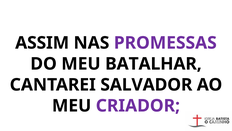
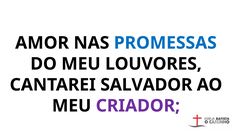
ASSIM: ASSIM -> AMOR (42, 43)
PROMESSAS colour: purple -> blue (165, 43)
BATALHAR: BATALHAR -> LOUVORES (153, 64)
